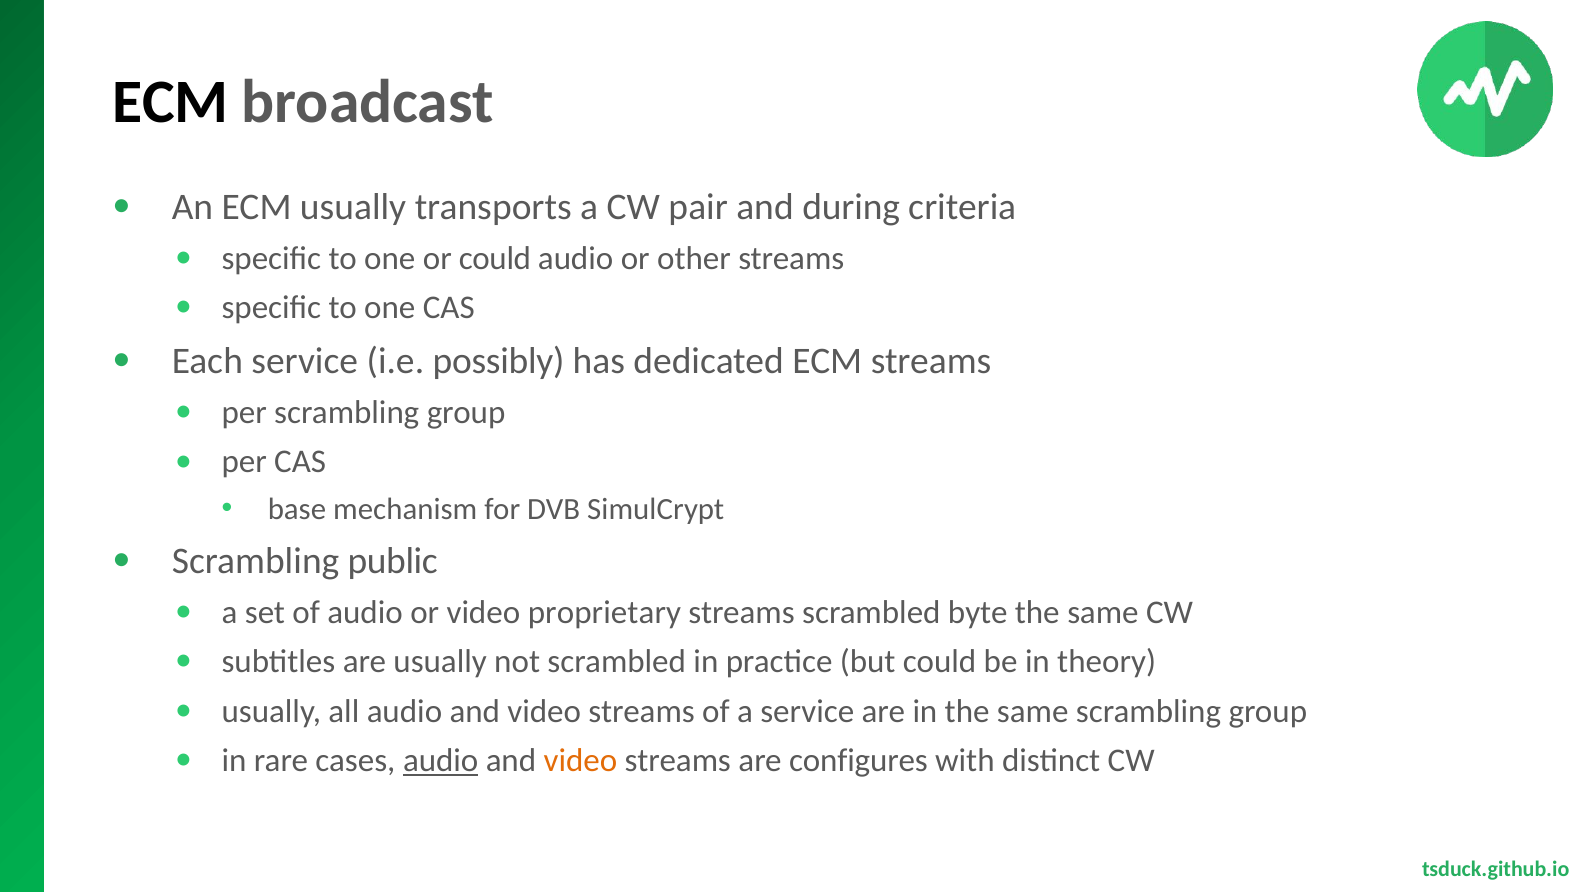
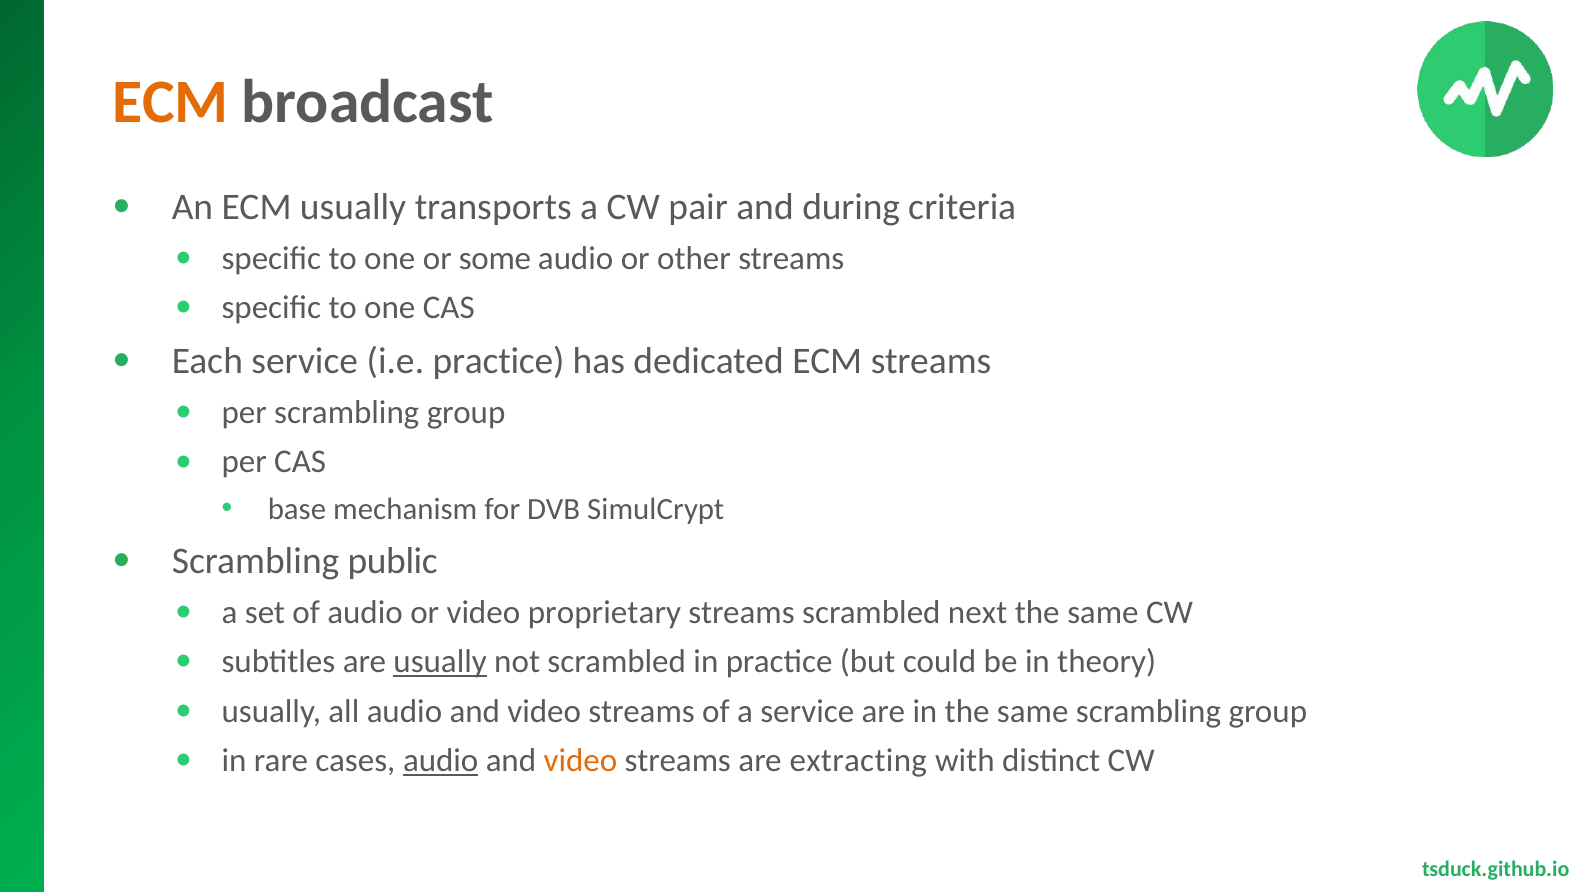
ECM colour: black -> orange (170, 102)
or could: could -> some (495, 258)
i.e possibly: possibly -> practice (499, 361)
byte: byte -> next (978, 613)
usually underline: none -> present (440, 662)
configures: configures -> extracting (858, 761)
